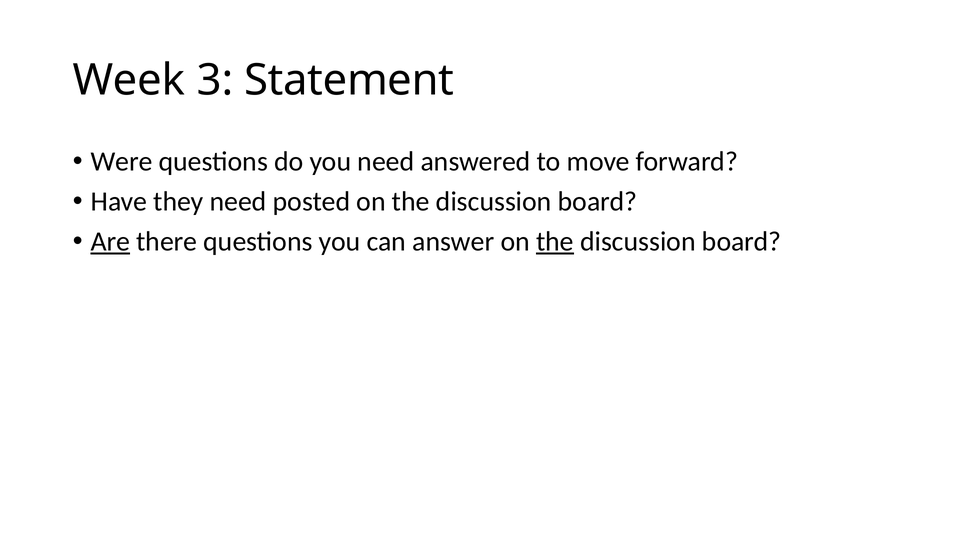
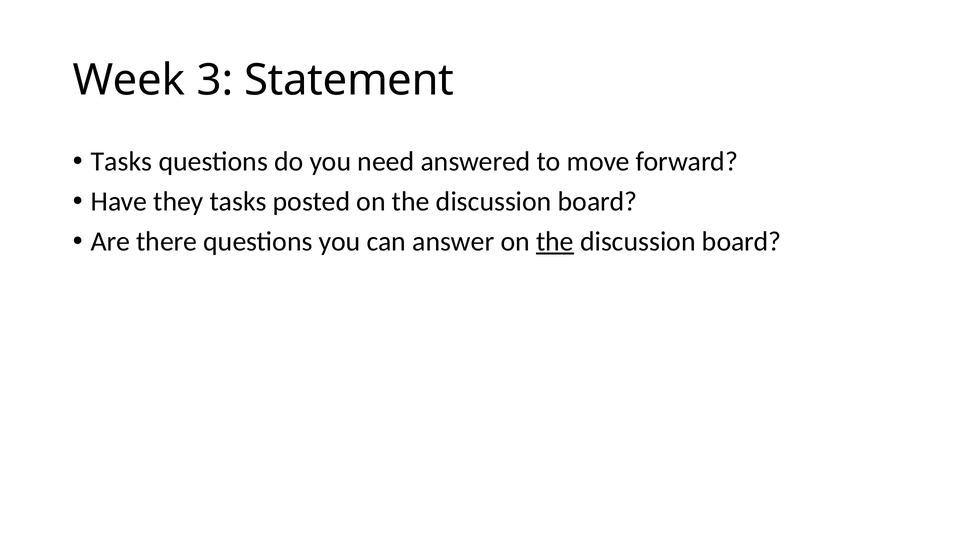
Were: Were -> Tasks (122, 161)
they need: need -> tasks (238, 202)
Are underline: present -> none (110, 242)
